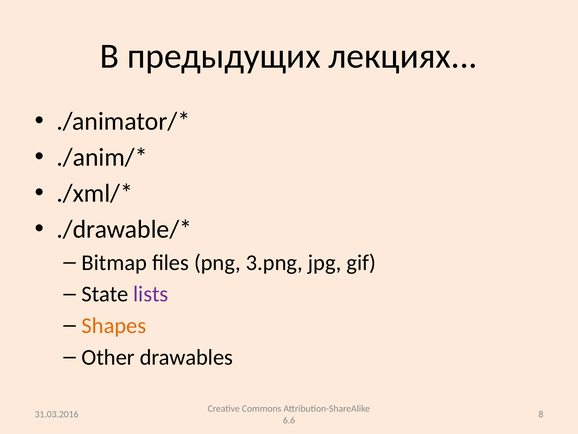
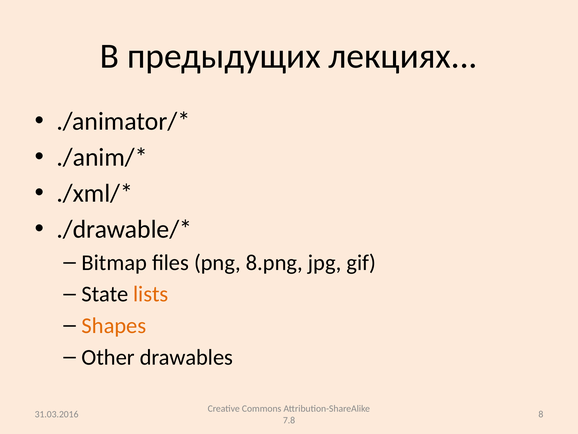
3.png: 3.png -> 8.png (274, 262)
lists colour: purple -> orange (151, 294)
6.6: 6.6 -> 7.8 (289, 420)
